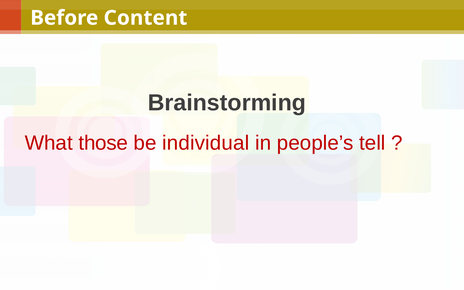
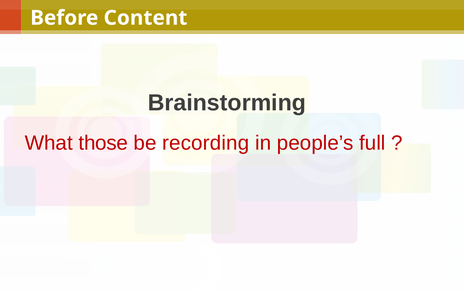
individual: individual -> recording (206, 143)
tell: tell -> full (372, 143)
